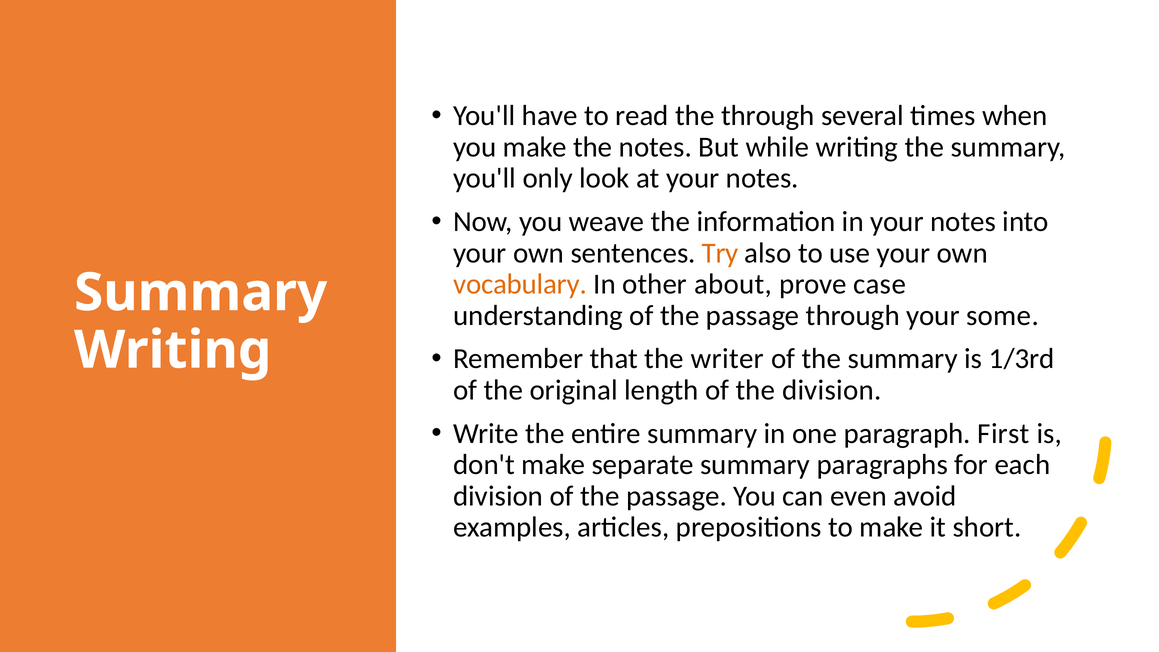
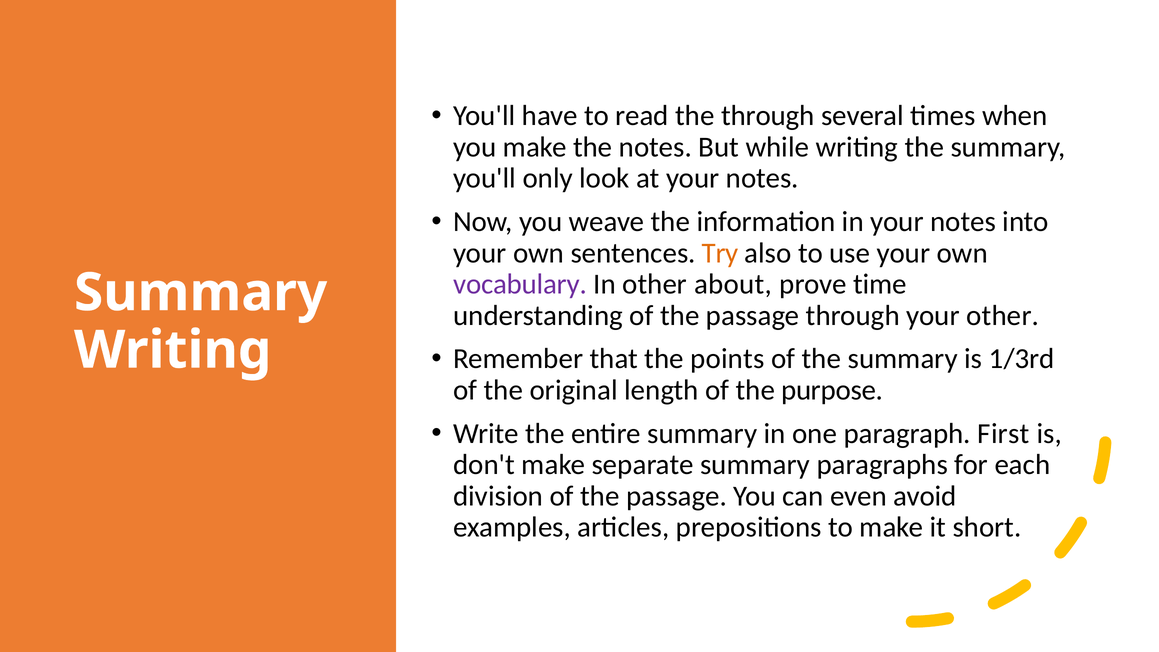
vocabulary colour: orange -> purple (520, 284)
case: case -> time (880, 284)
your some: some -> other (1003, 316)
writer: writer -> points (727, 359)
the division: division -> purpose (832, 390)
